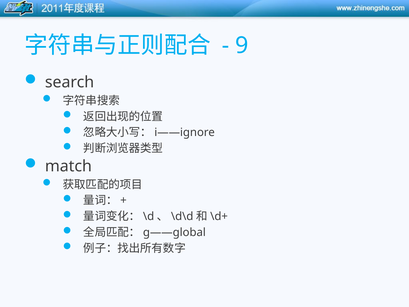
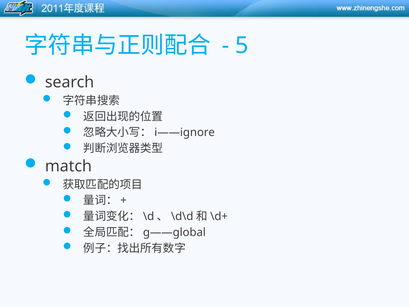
9: 9 -> 5 (242, 45)
